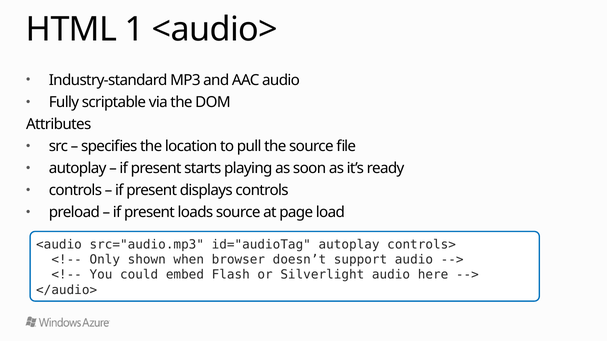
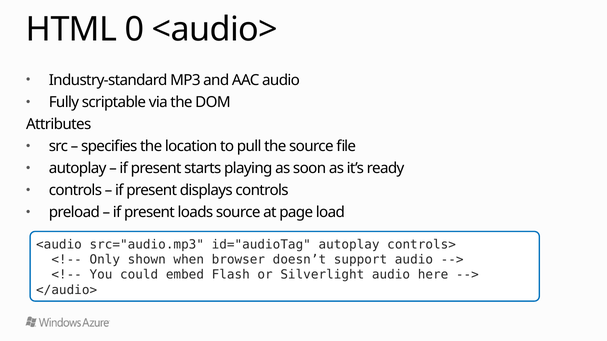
1: 1 -> 0 (134, 30)
